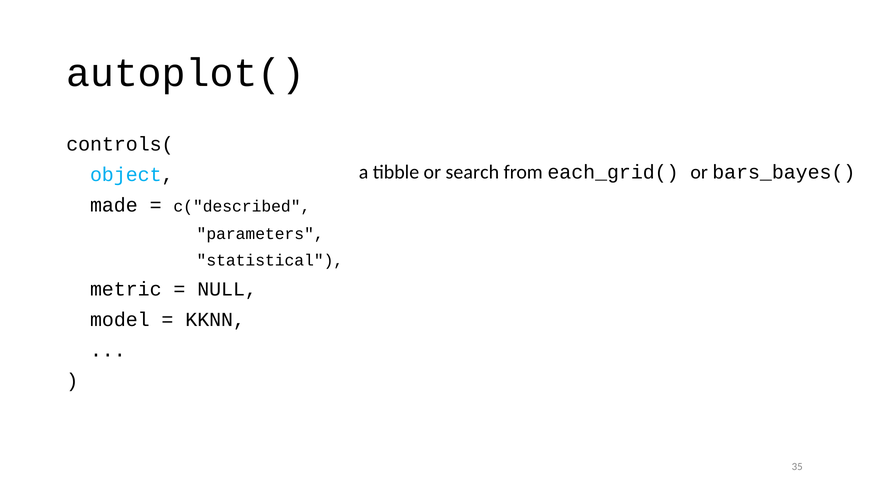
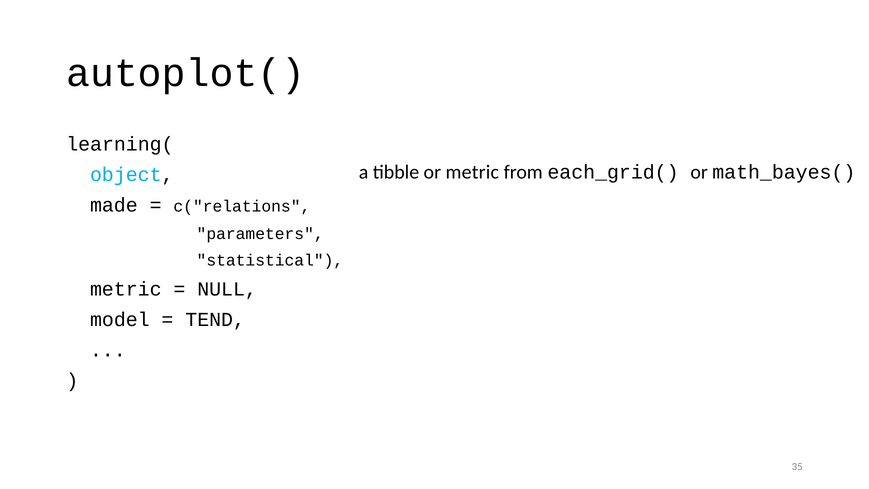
controls(: controls( -> learning( (120, 144)
or search: search -> metric (472, 172)
bars_bayes(: bars_bayes( -> math_bayes( (784, 172)
c("described: c("described -> c("relations (242, 206)
KKNN: KKNN -> TEND (215, 319)
